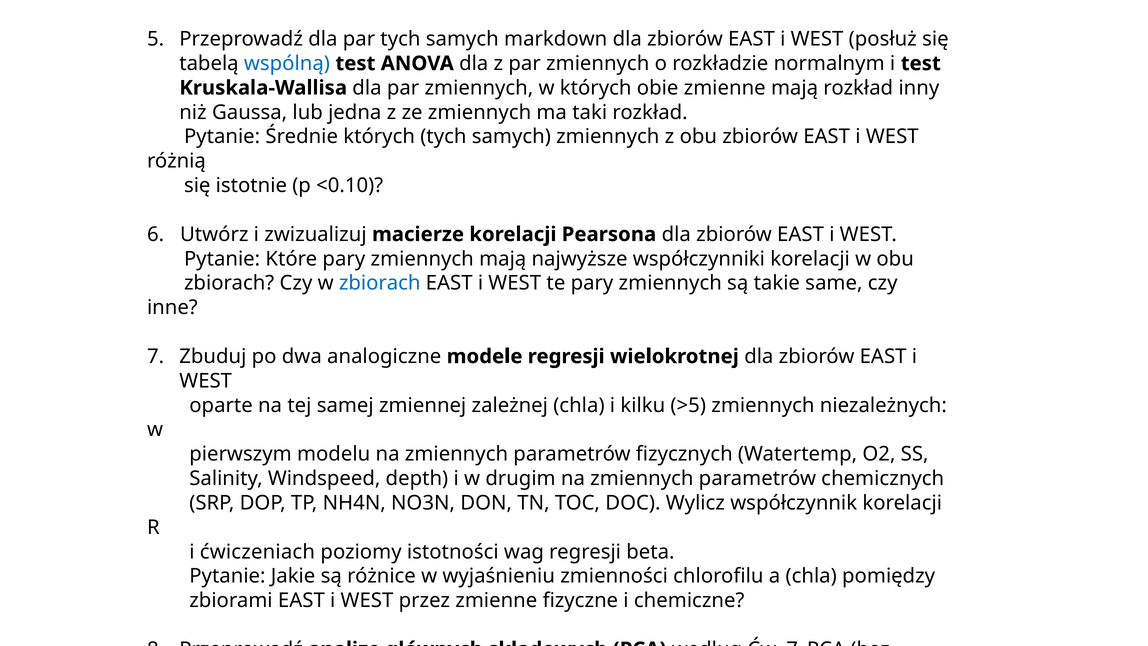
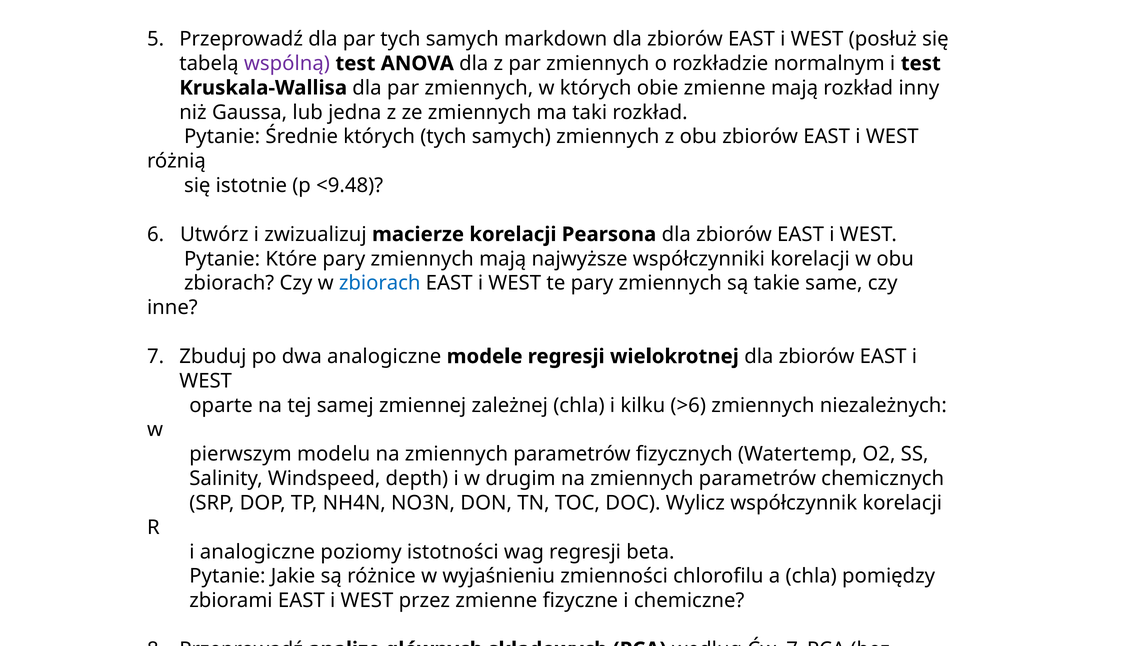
wspólną colour: blue -> purple (287, 63)
<0.10: <0.10 -> <9.48 (350, 185)
>5: >5 -> >6 (688, 405)
i ćwiczeniach: ćwiczeniach -> analogiczne (257, 552)
